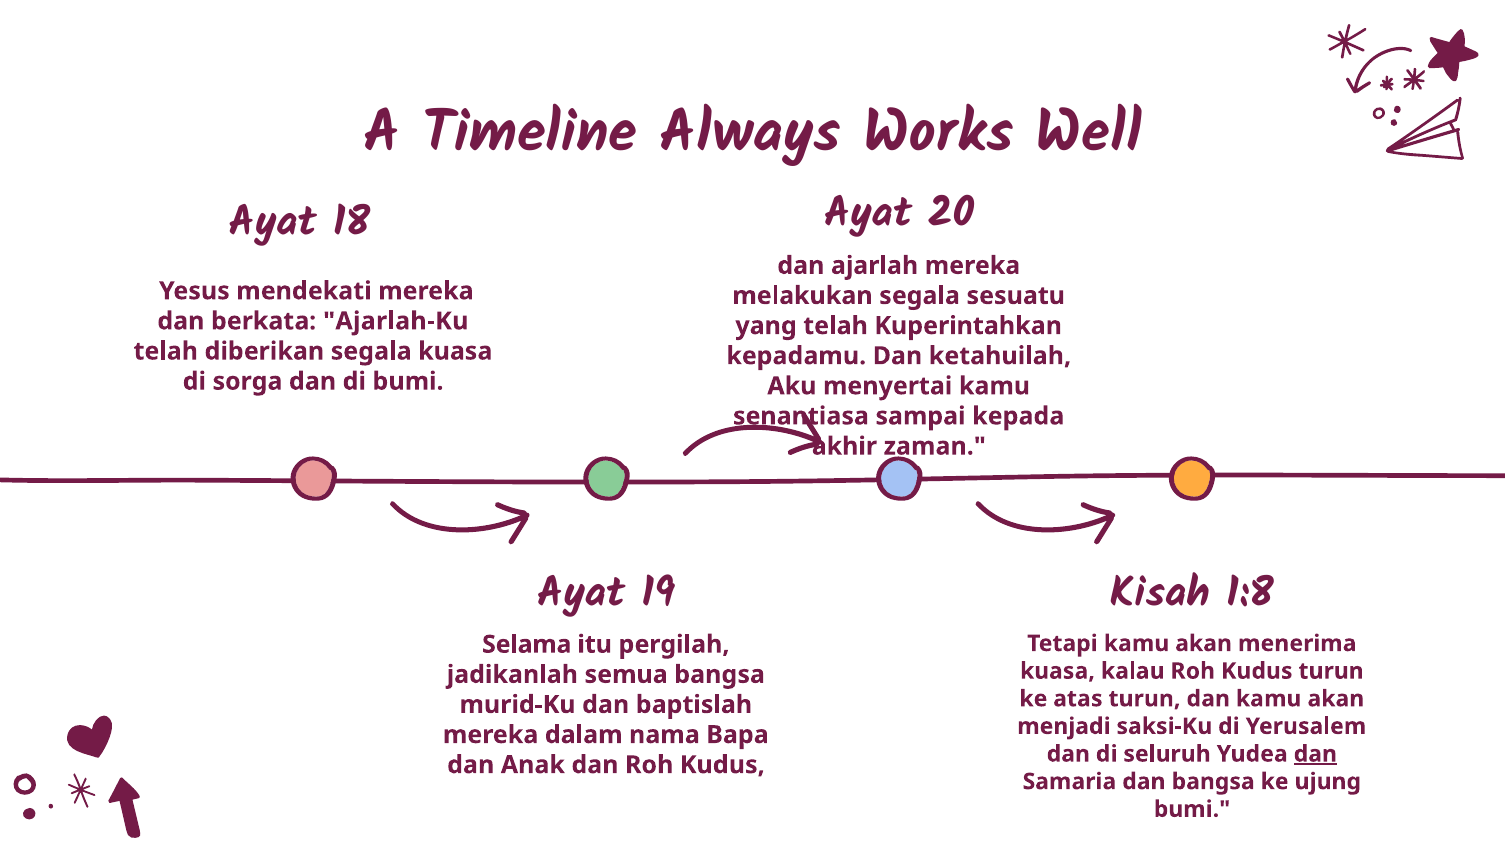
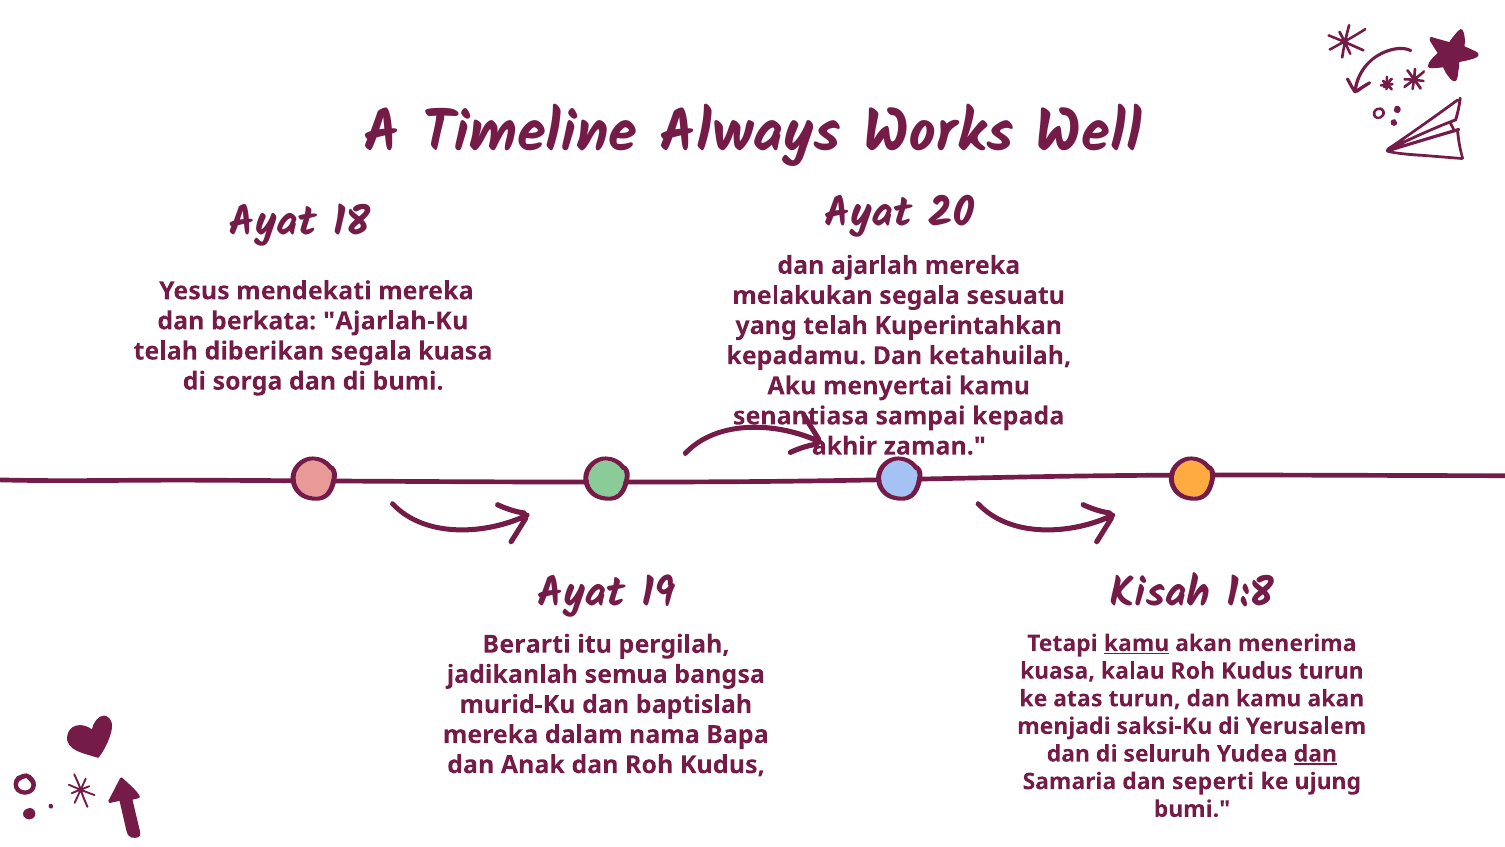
kamu underline: none -> present (1137, 643)
Selama: Selama -> Berarti (527, 644)
dan bangsa: bangsa -> seperti (1213, 781)
